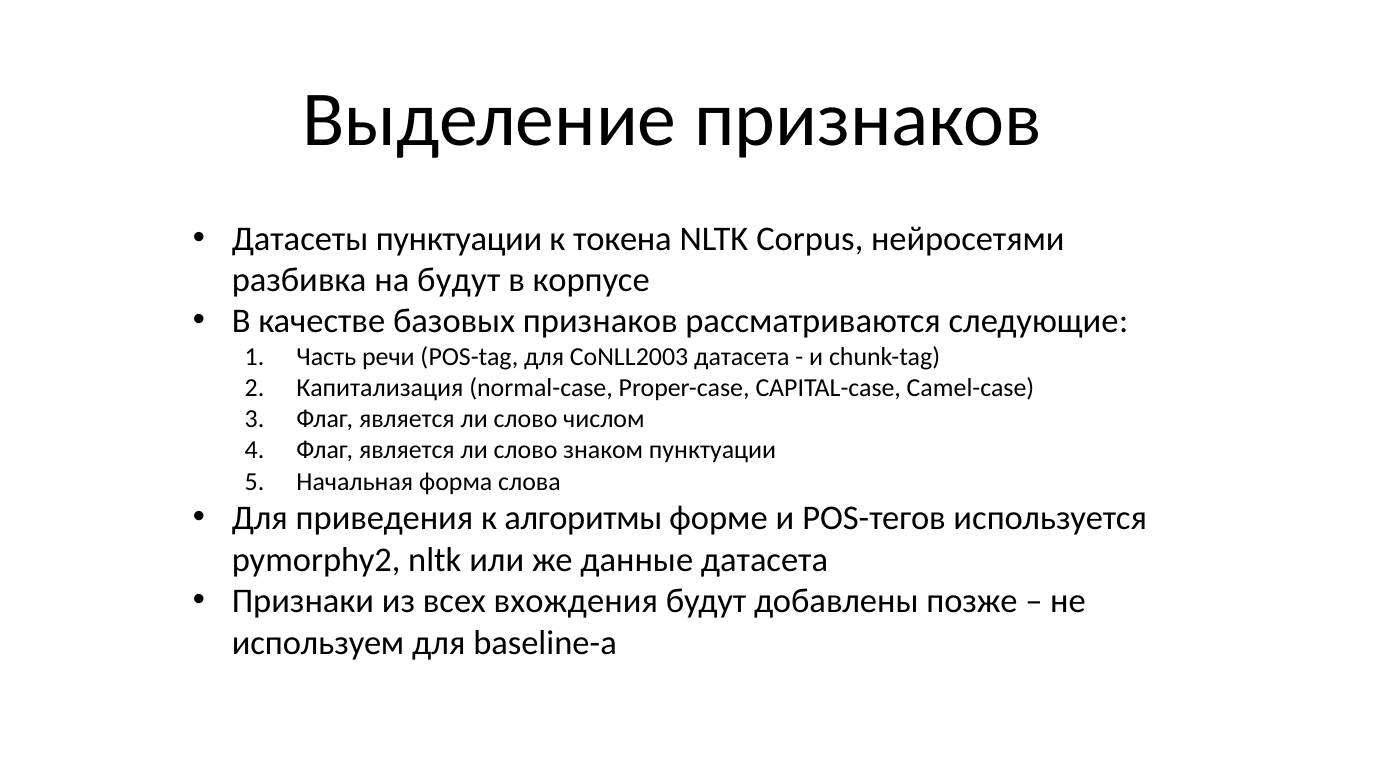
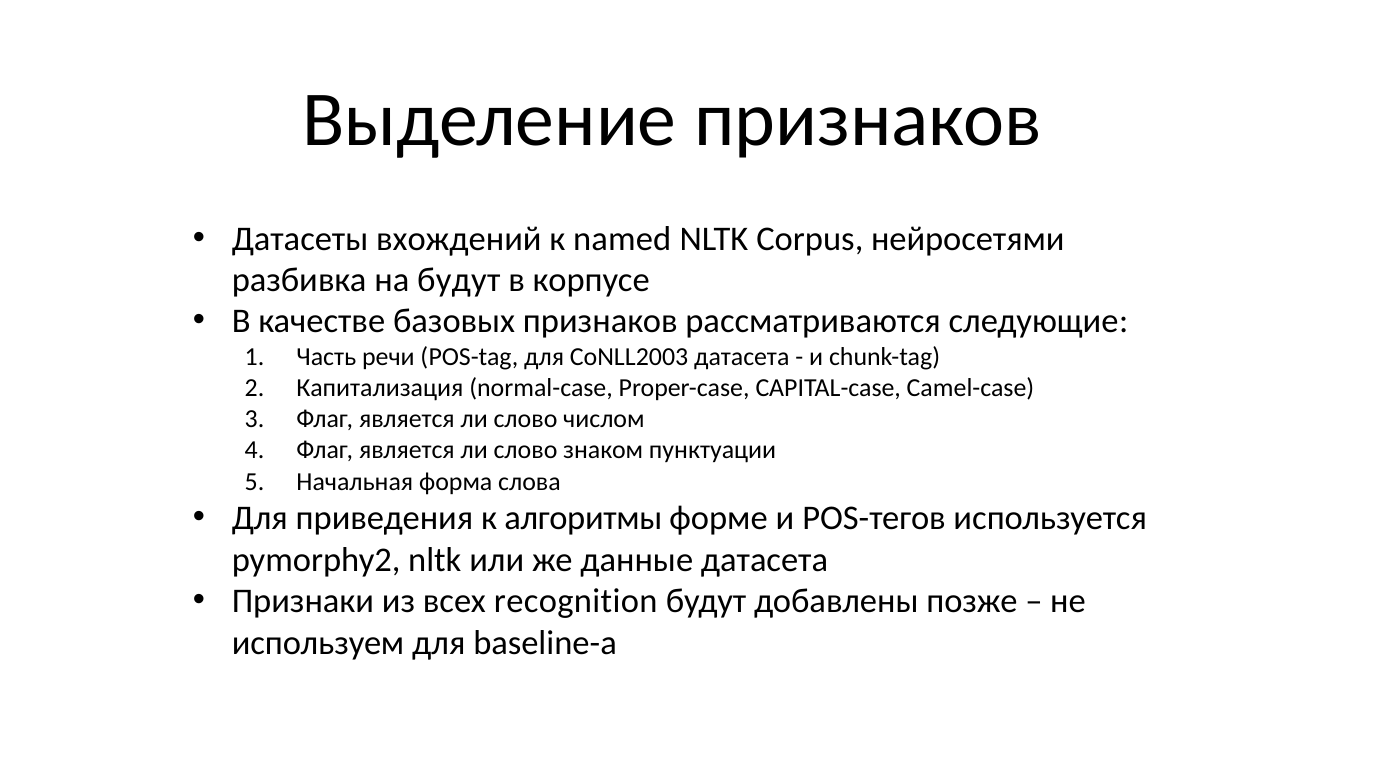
Датасеты пунктуации: пунктуации -> вхождений (459, 239)
токена: токена -> named (622, 239)
вхождения: вхождения -> recognition (576, 601)
